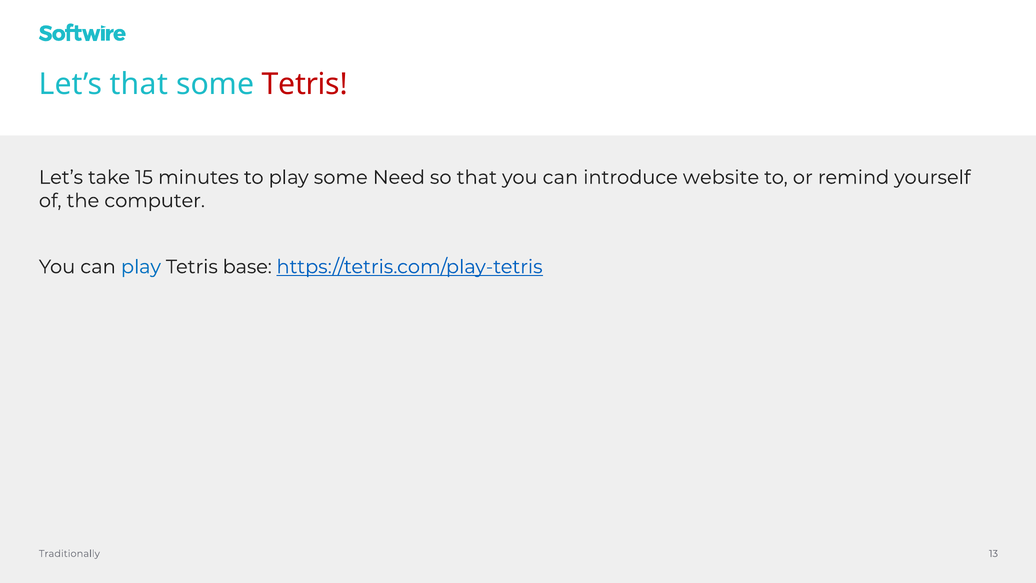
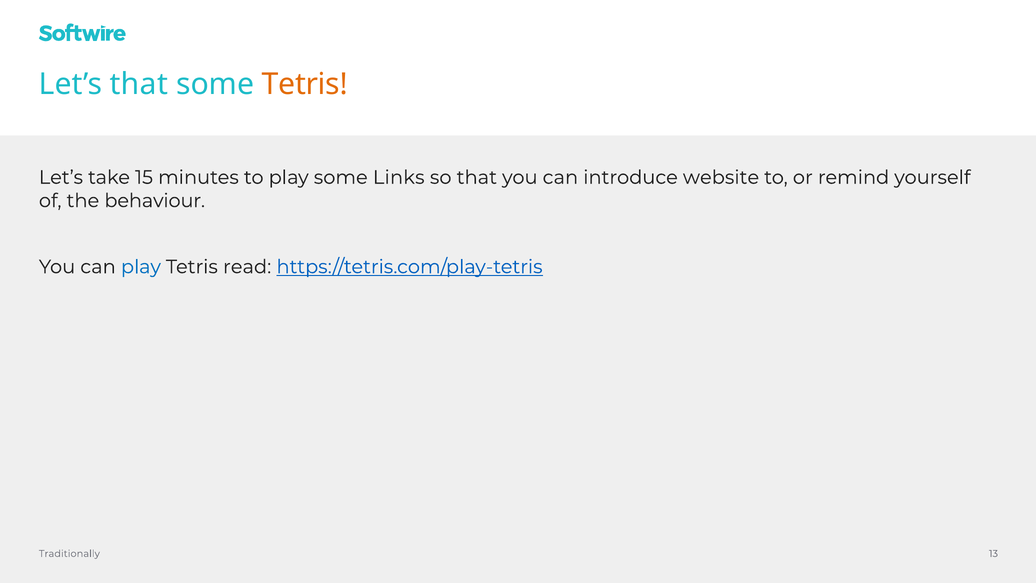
Tetris colour: red -> orange (305, 84)
Need: Need -> Links (399, 177)
computer: computer -> behaviour (155, 201)
base: base -> read (247, 267)
